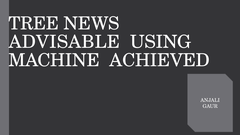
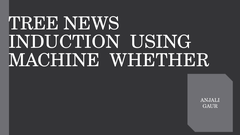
ADVISABLE: ADVISABLE -> INDUCTION (64, 42)
ACHIEVED: ACHIEVED -> WHETHER (159, 60)
